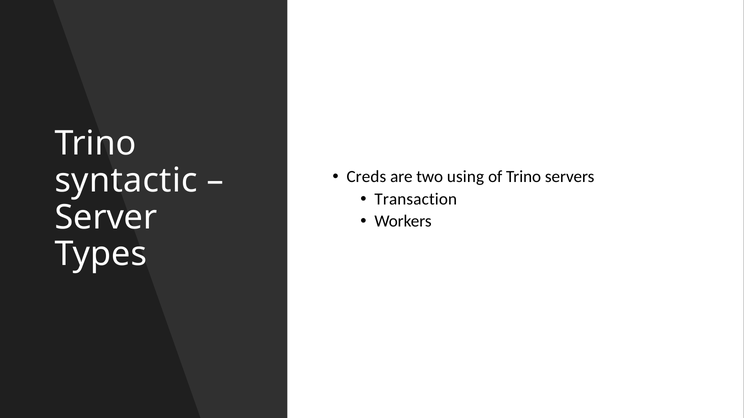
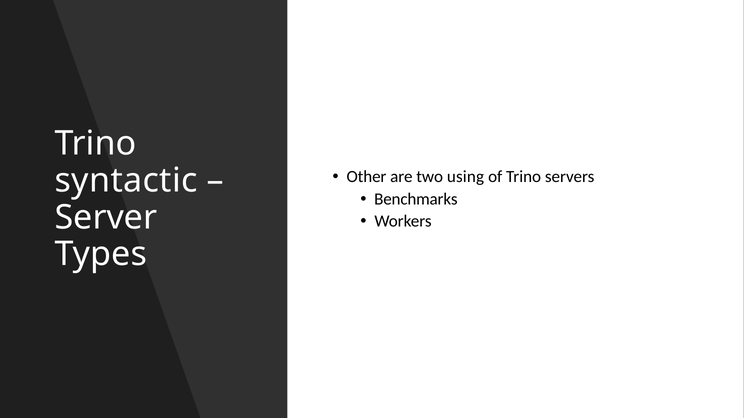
Creds: Creds -> Other (366, 177)
Transaction: Transaction -> Benchmarks (416, 199)
